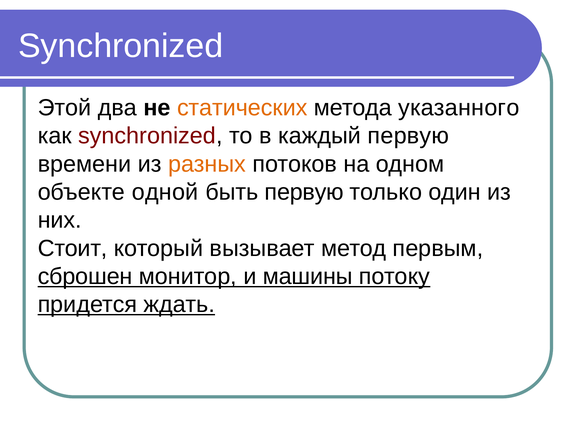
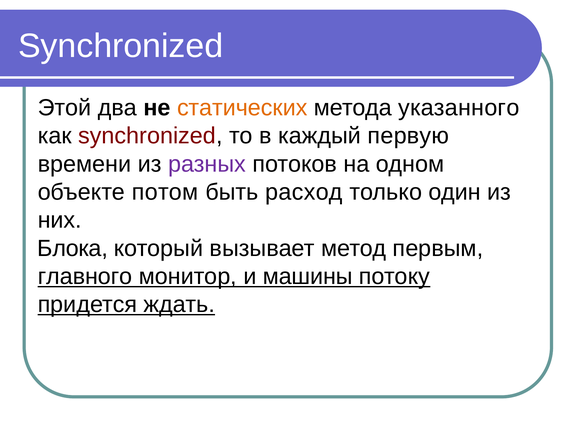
разных colour: orange -> purple (207, 164)
одной: одной -> потом (165, 192)
быть первую: первую -> расход (304, 192)
Стоит: Стоит -> Блока (73, 248)
сброшен: сброшен -> главного (85, 276)
